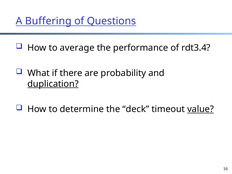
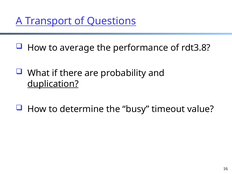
Buffering: Buffering -> Transport (48, 21)
rdt3.4: rdt3.4 -> rdt3.8 (196, 48)
deck: deck -> busy (136, 109)
value underline: present -> none (201, 109)
